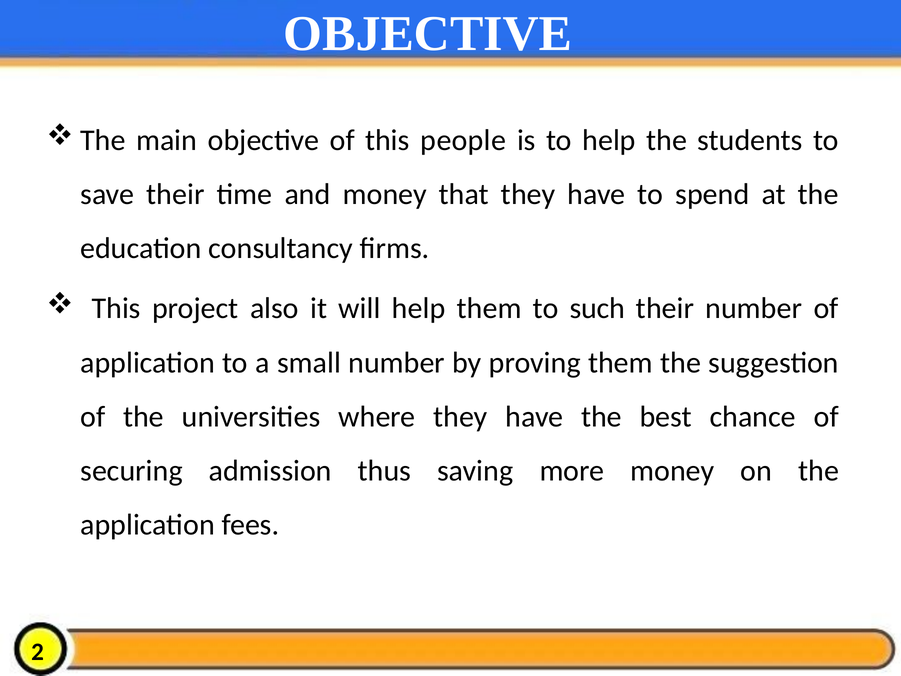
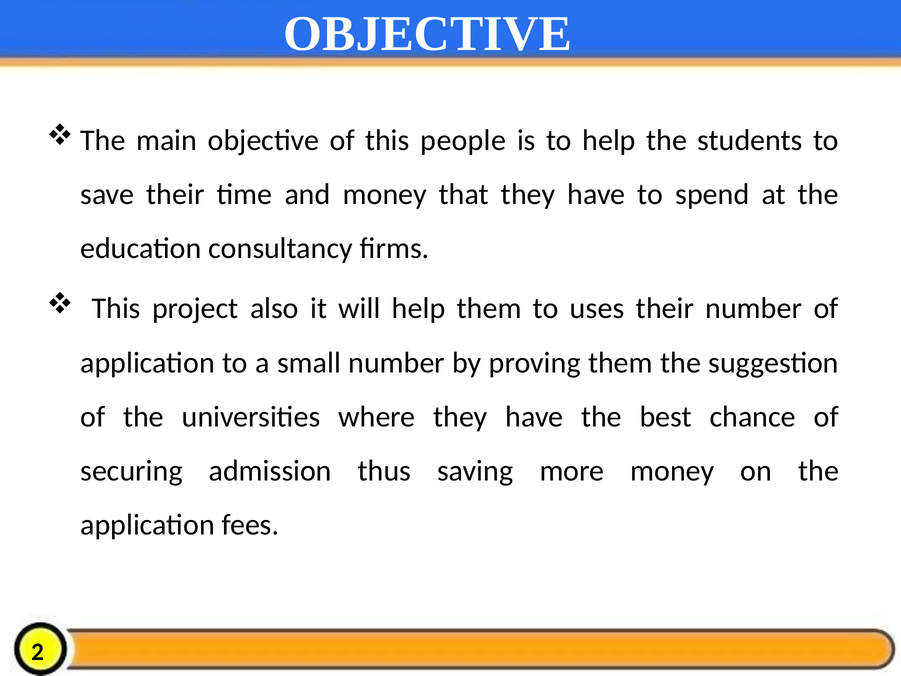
such: such -> uses (597, 308)
